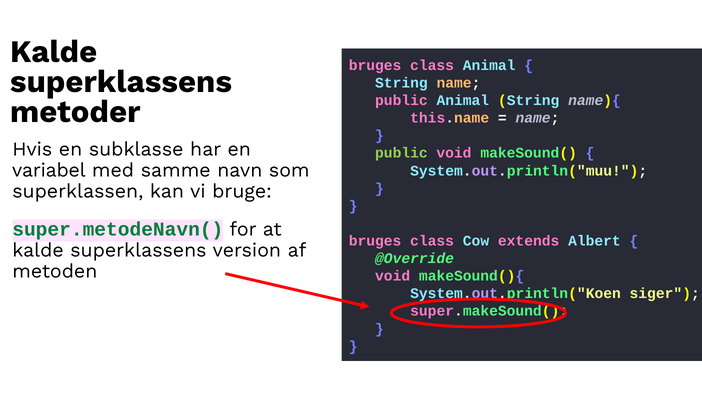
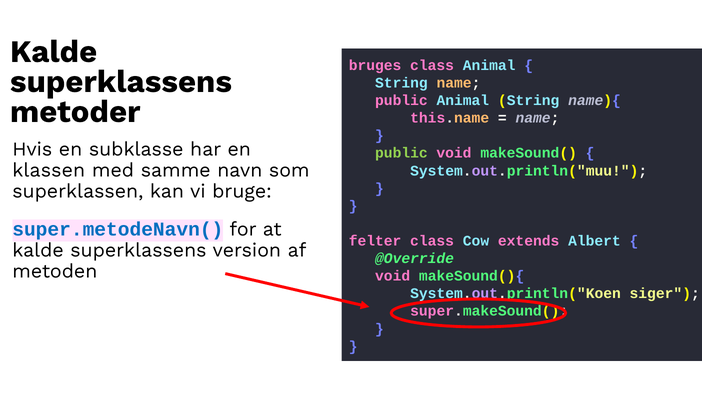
variabel: variabel -> klassen (49, 170)
super.metodeNavn( colour: green -> blue (118, 229)
bruges: bruges -> felter (375, 241)
